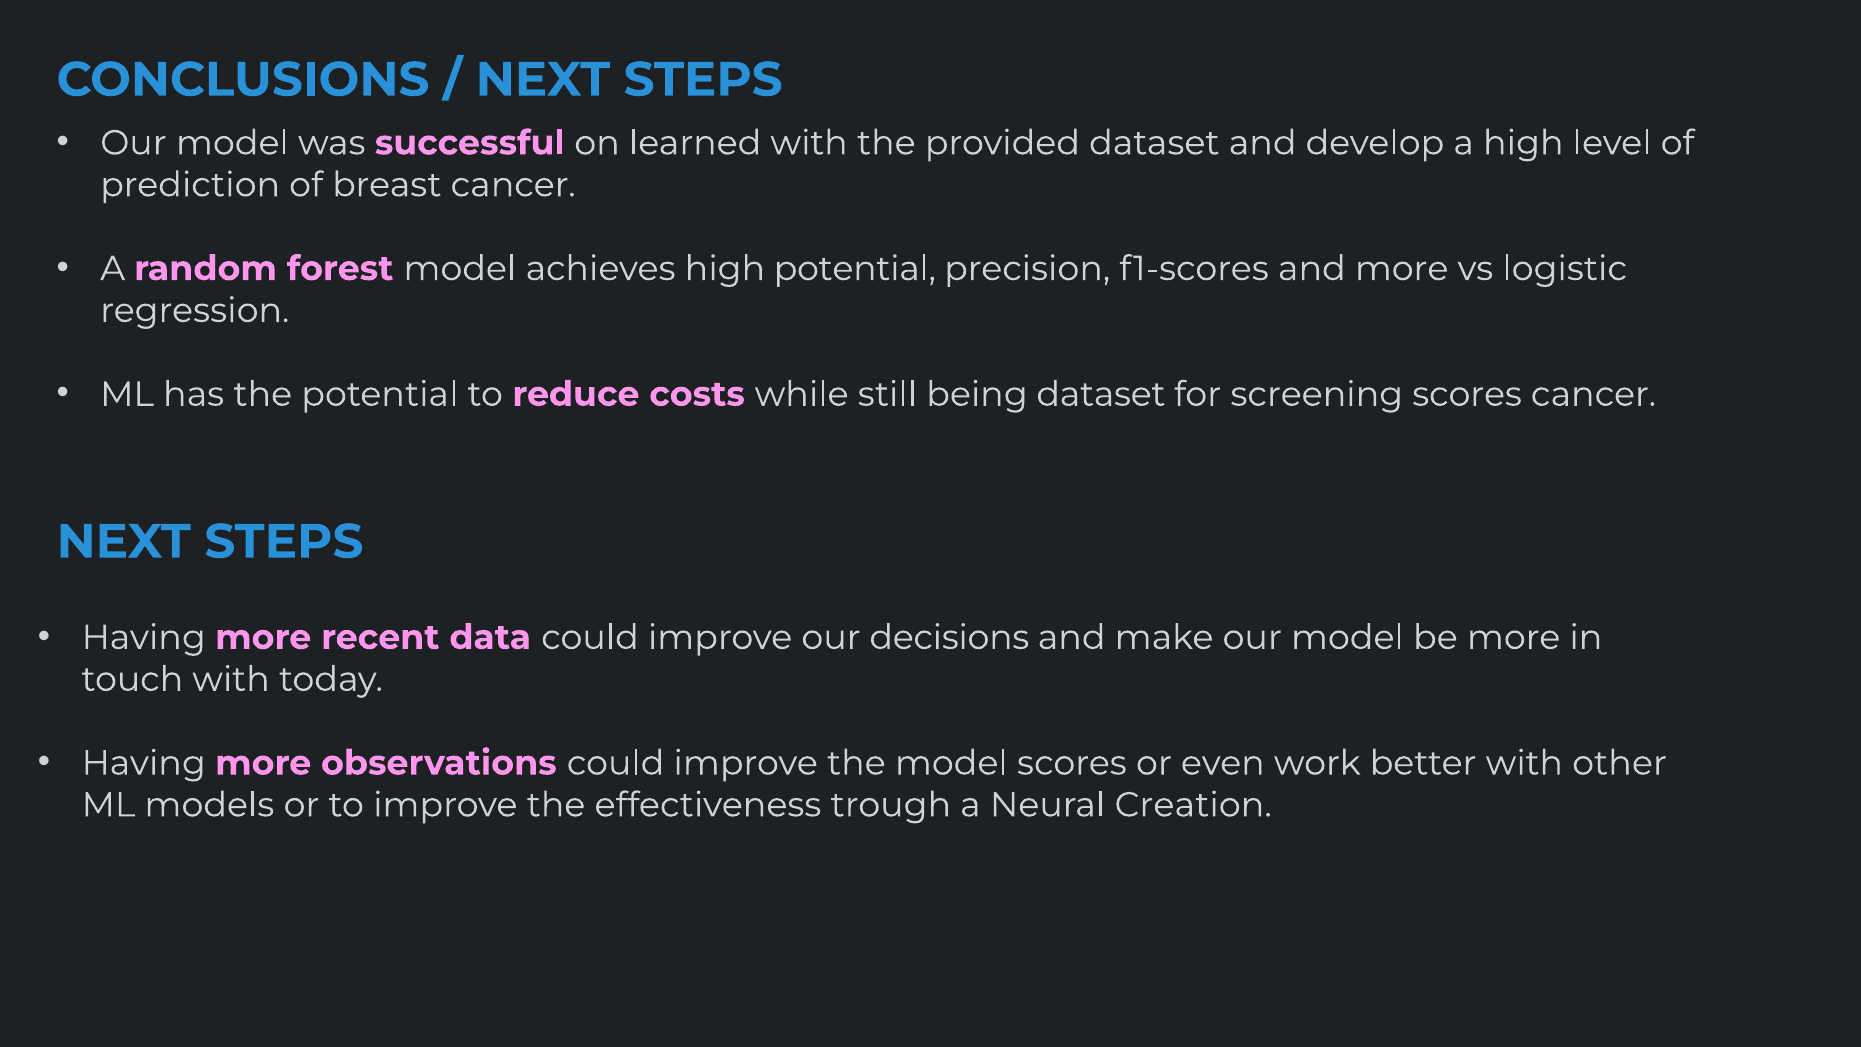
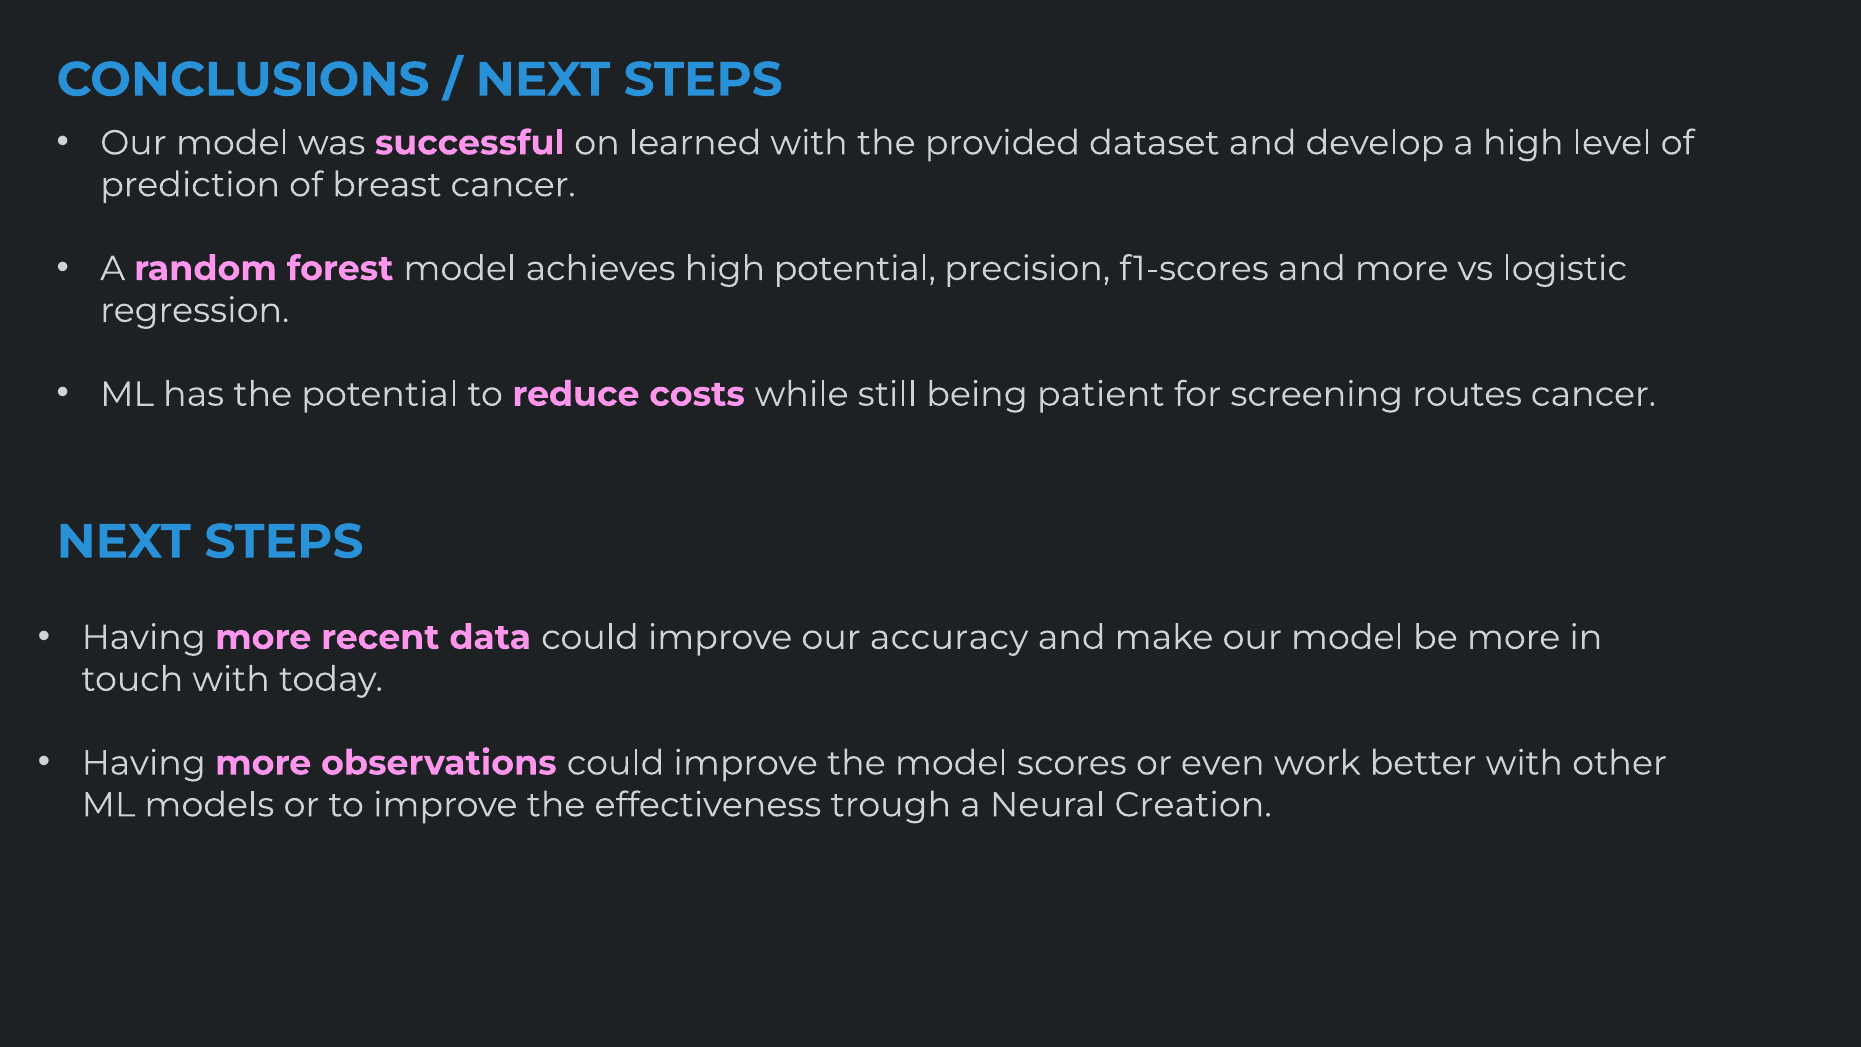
being dataset: dataset -> patient (1101, 394)
screening scores: scores -> routes (1467, 394)
decisions: decisions -> accuracy (949, 637)
